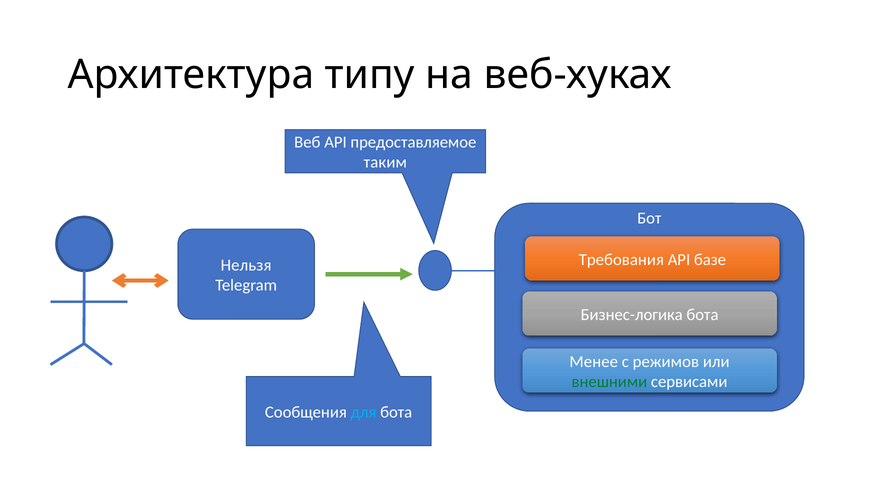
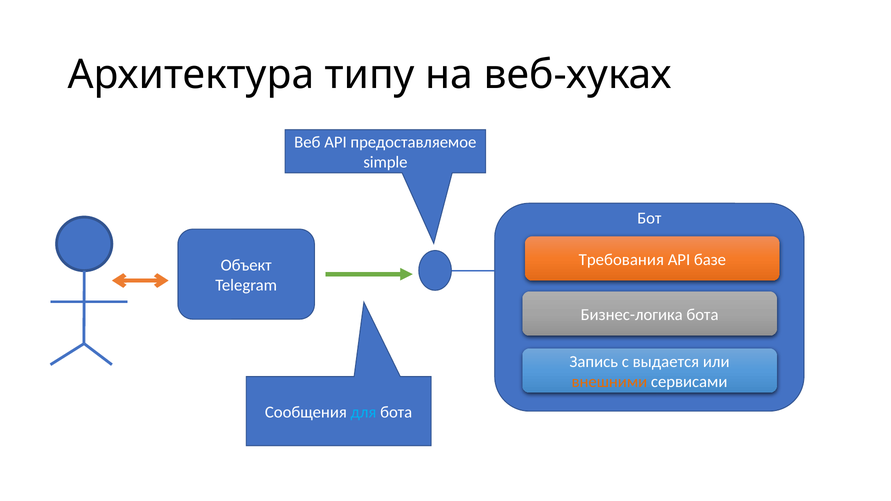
таким: таким -> simple (385, 162)
Нельзя: Нельзя -> Объект (246, 265)
Менее: Менее -> Запись (594, 362)
режимов: режимов -> выдается (666, 362)
внешними colour: green -> orange (609, 382)
